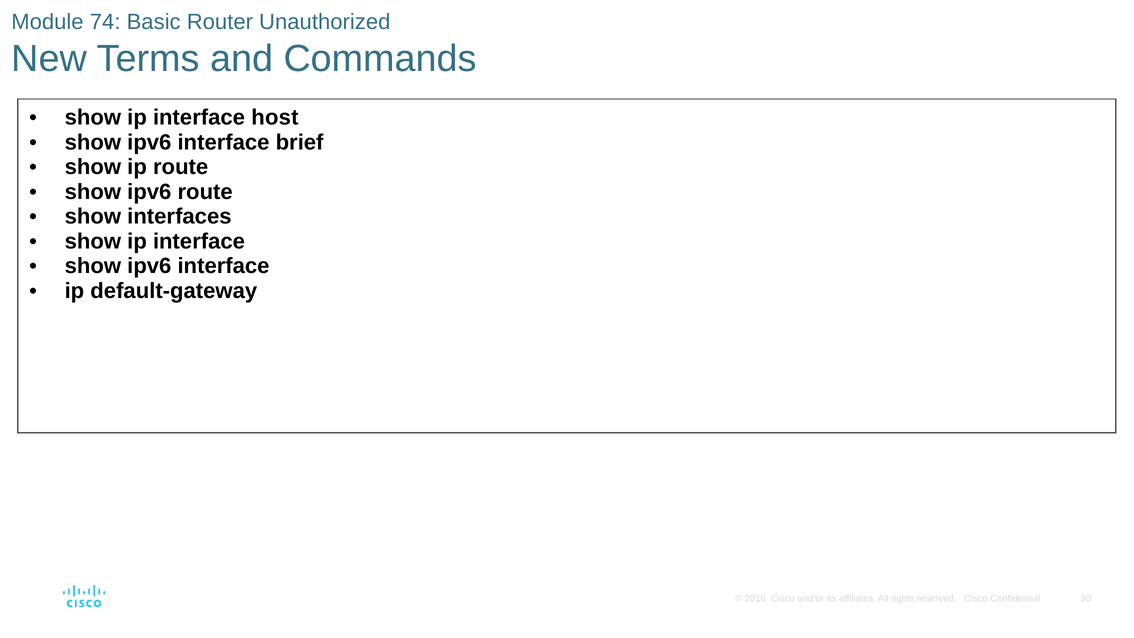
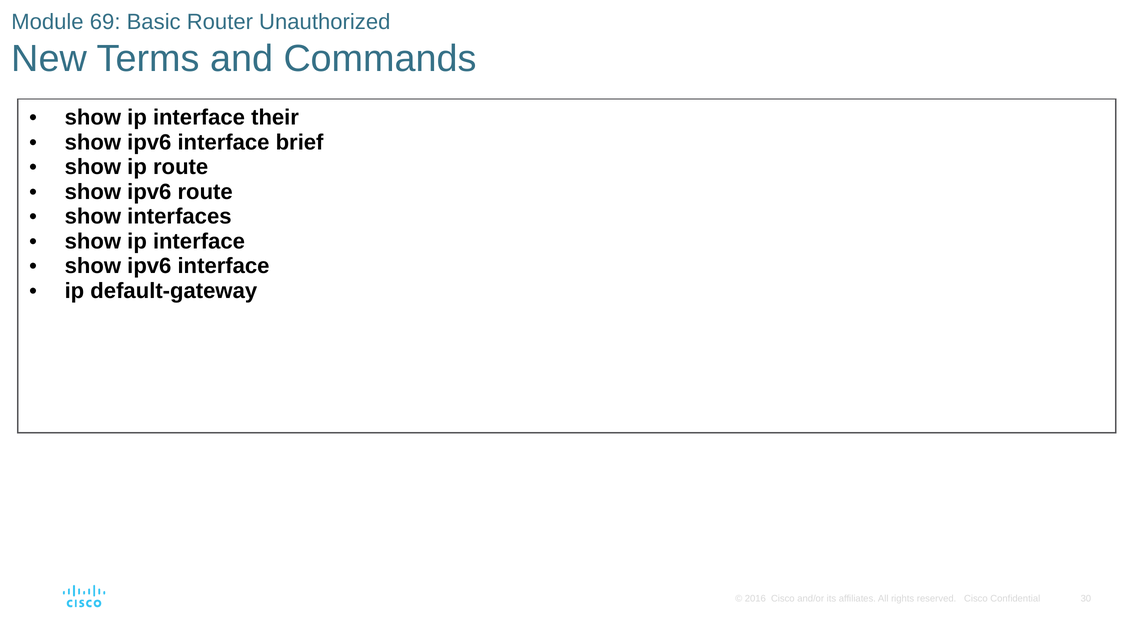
74: 74 -> 69 (105, 22)
host: host -> their (275, 117)
